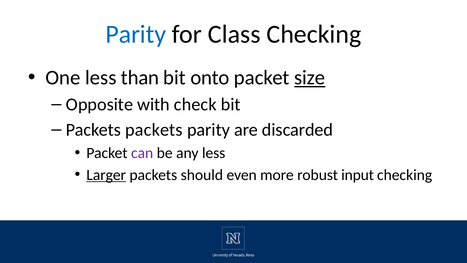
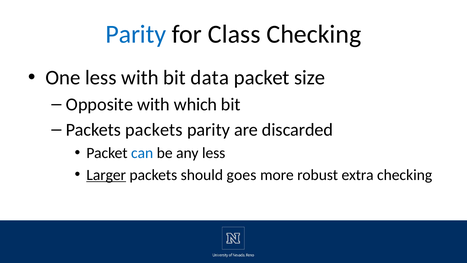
less than: than -> with (140, 78)
onto: onto -> data (210, 78)
size underline: present -> none (310, 78)
check: check -> which (195, 104)
can colour: purple -> blue (142, 153)
even: even -> goes (241, 175)
input: input -> extra (358, 175)
